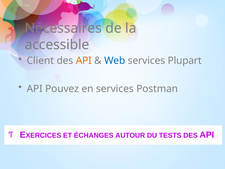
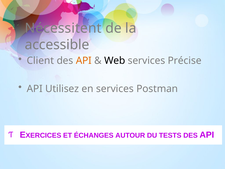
Nécessaires: Nécessaires -> Nécessitent (63, 28)
Web colour: blue -> black (115, 61)
Plupart: Plupart -> Précise (185, 61)
Pouvez: Pouvez -> Utilisez (62, 89)
